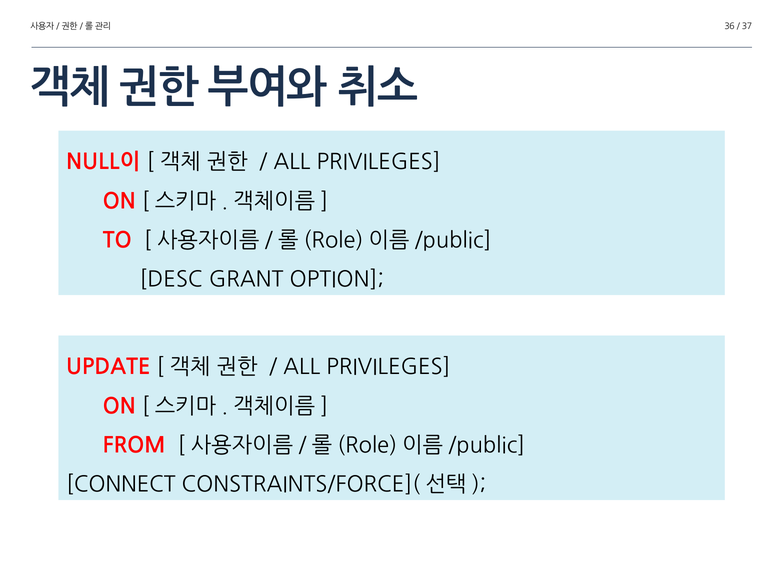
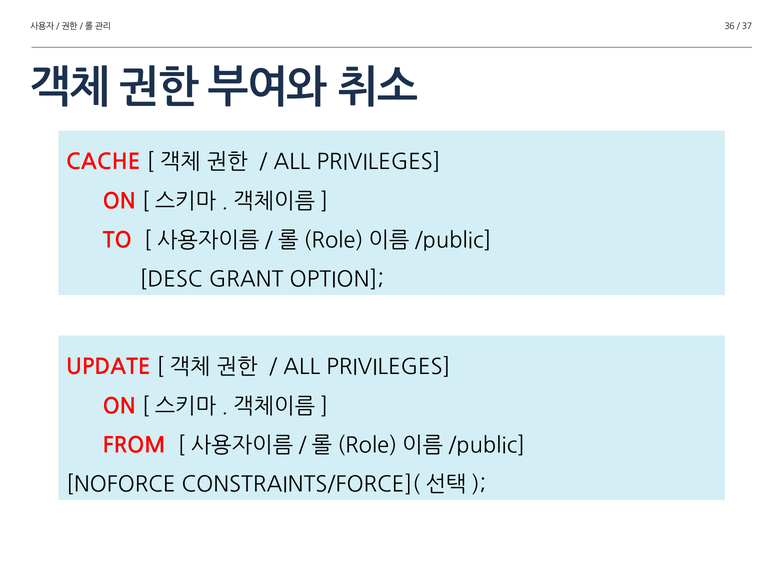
NULL이: NULL이 -> CACHE (103, 162)
CONNECT: CONNECT -> NOFORCE (121, 485)
